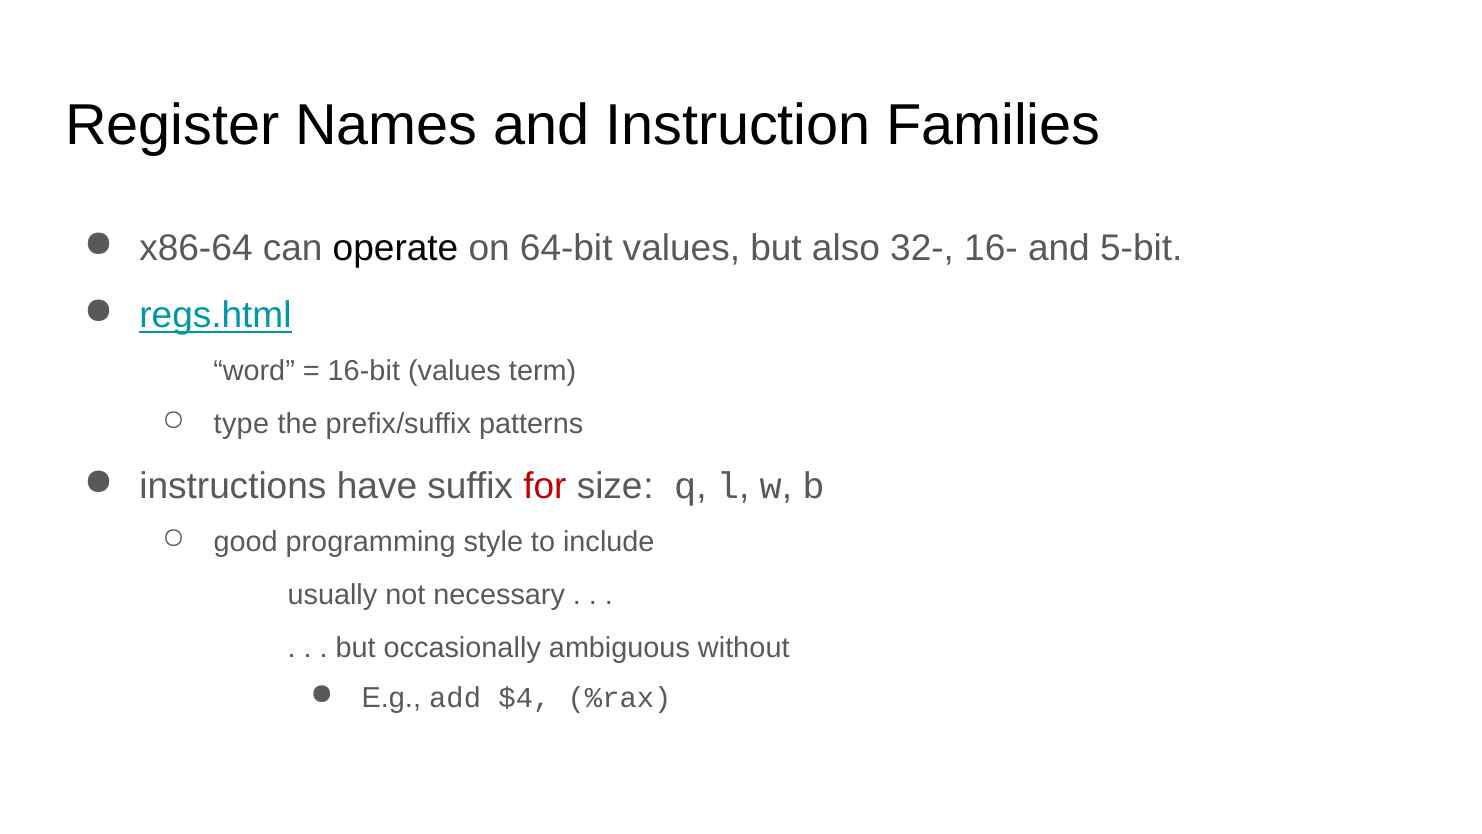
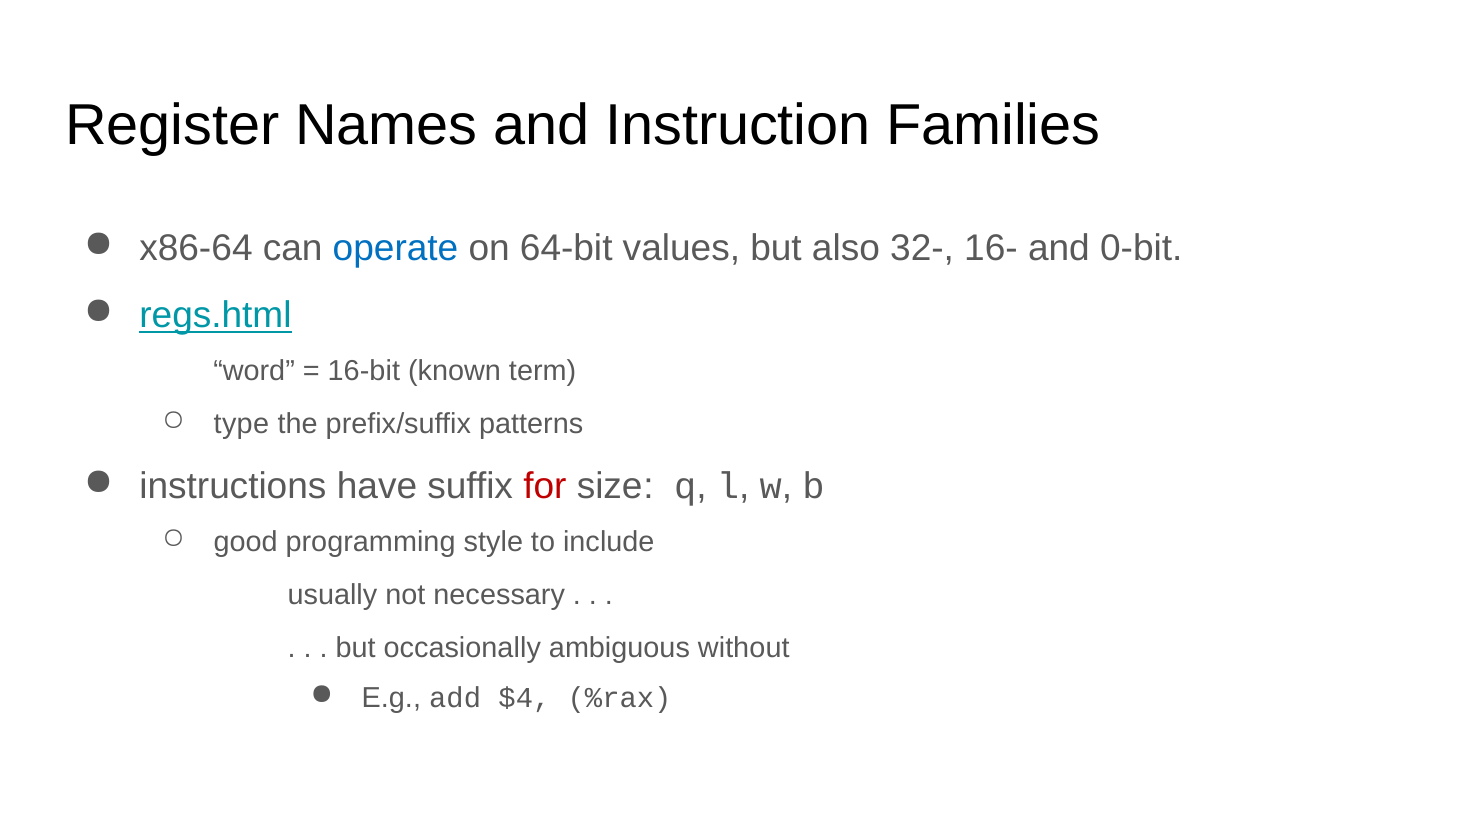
operate colour: black -> blue (396, 249)
5-bit: 5-bit -> 0-bit (1141, 249)
16-bit values: values -> known (454, 371)
